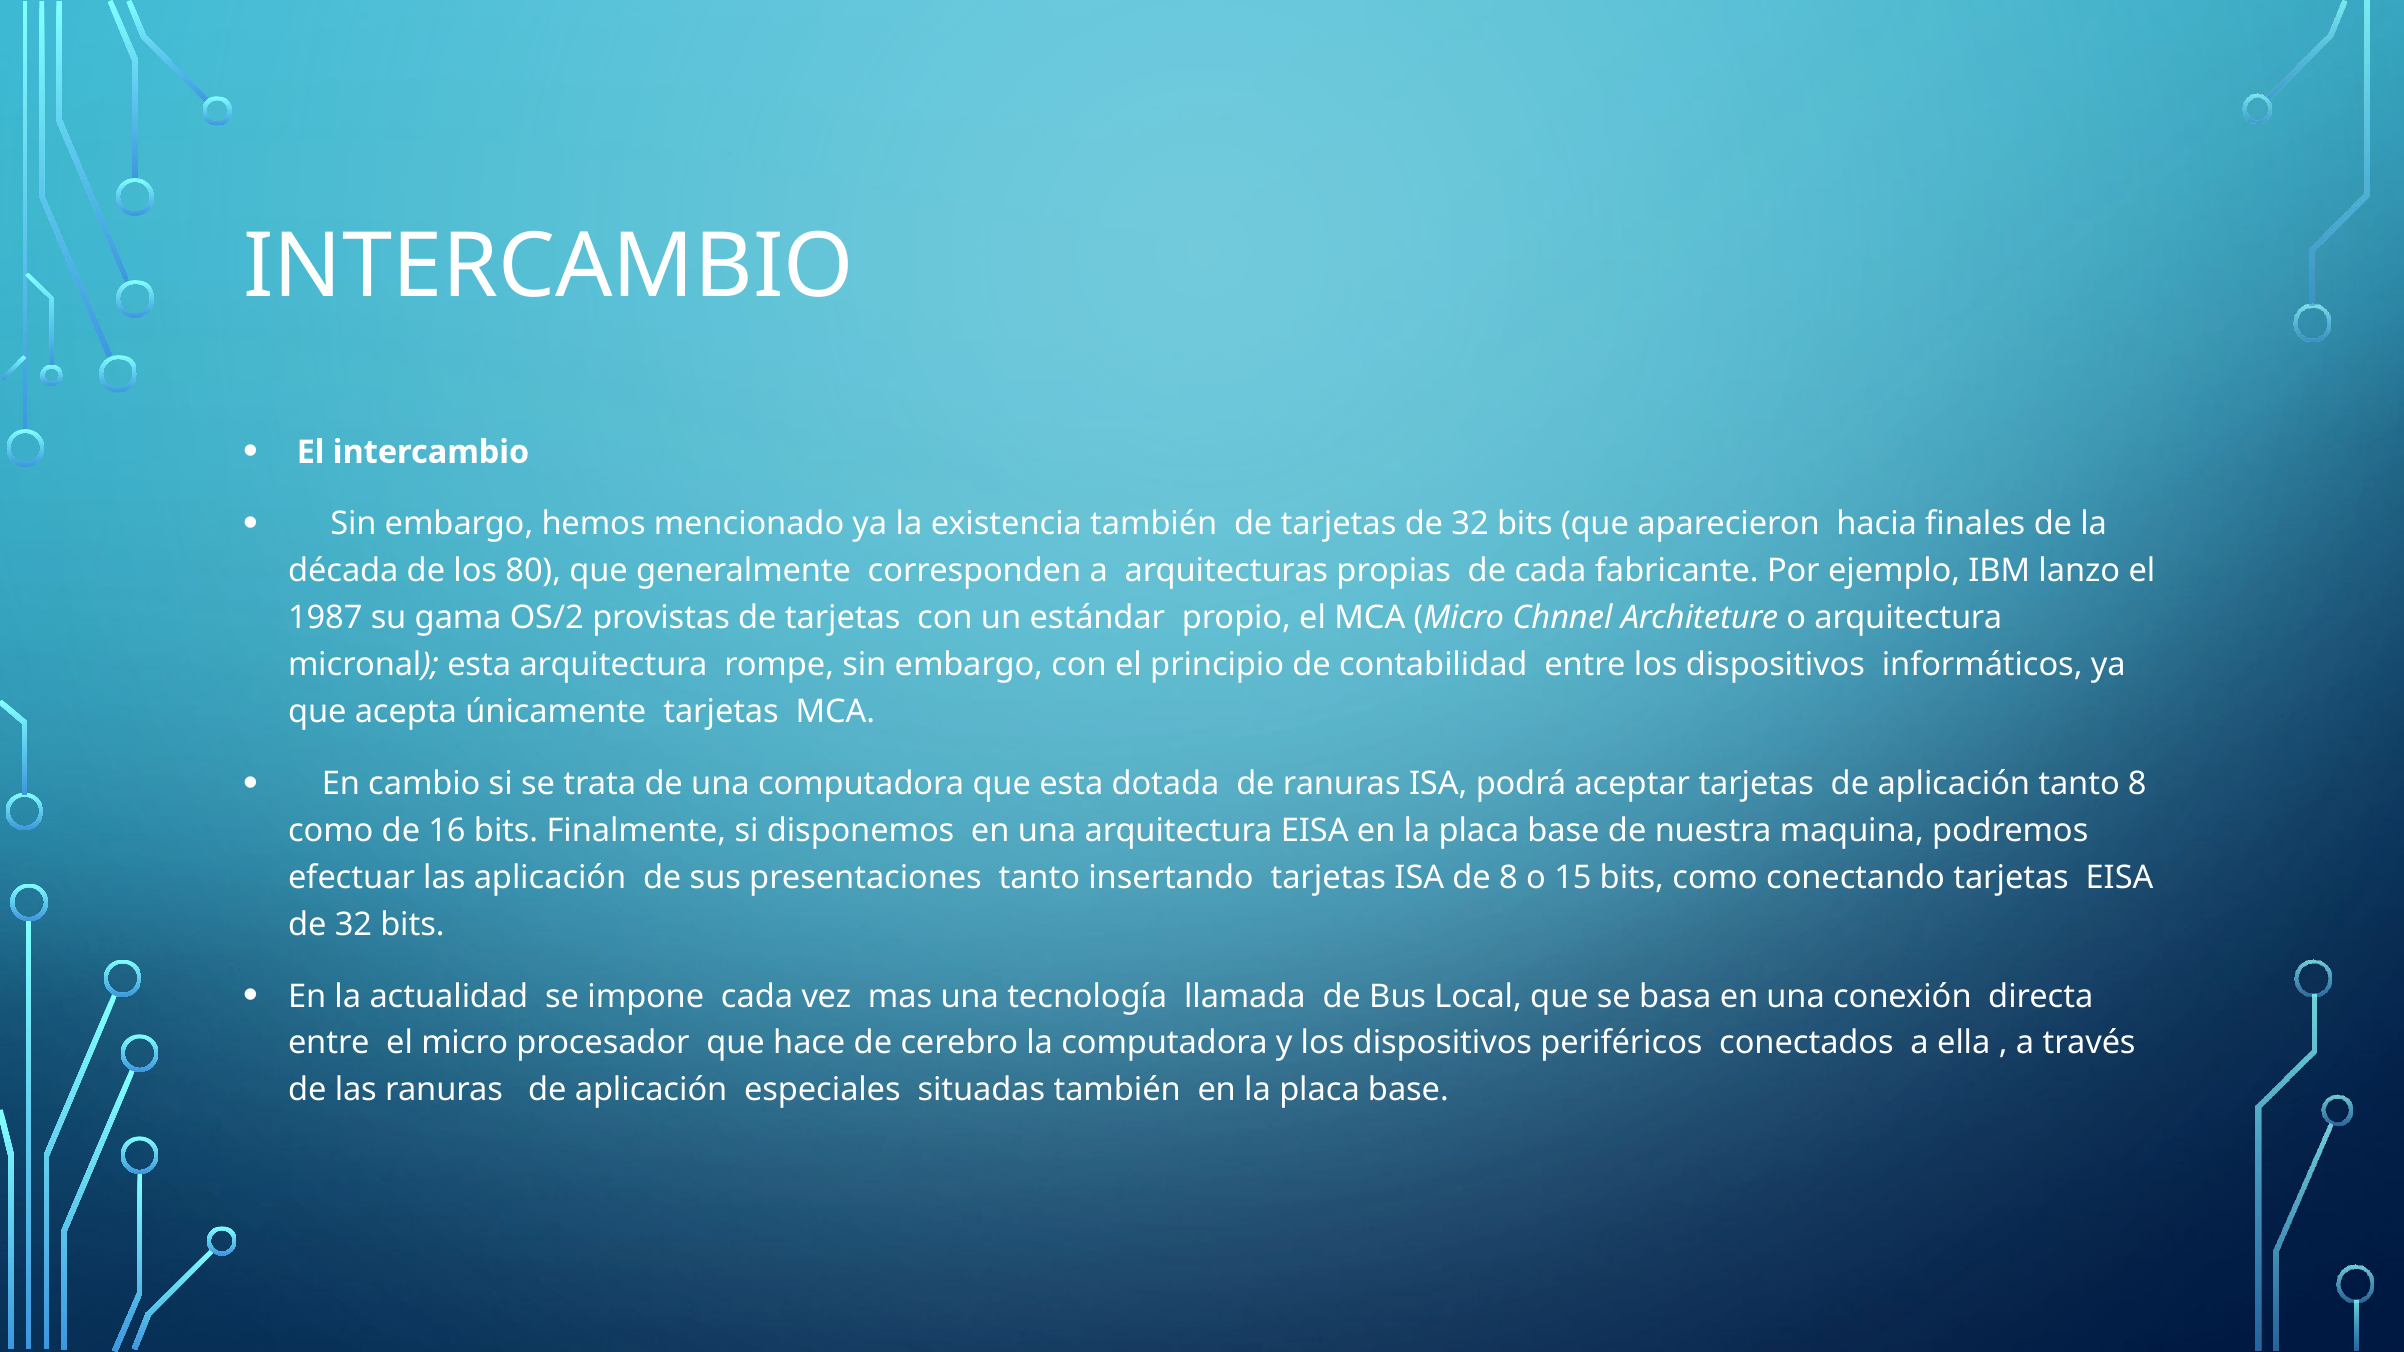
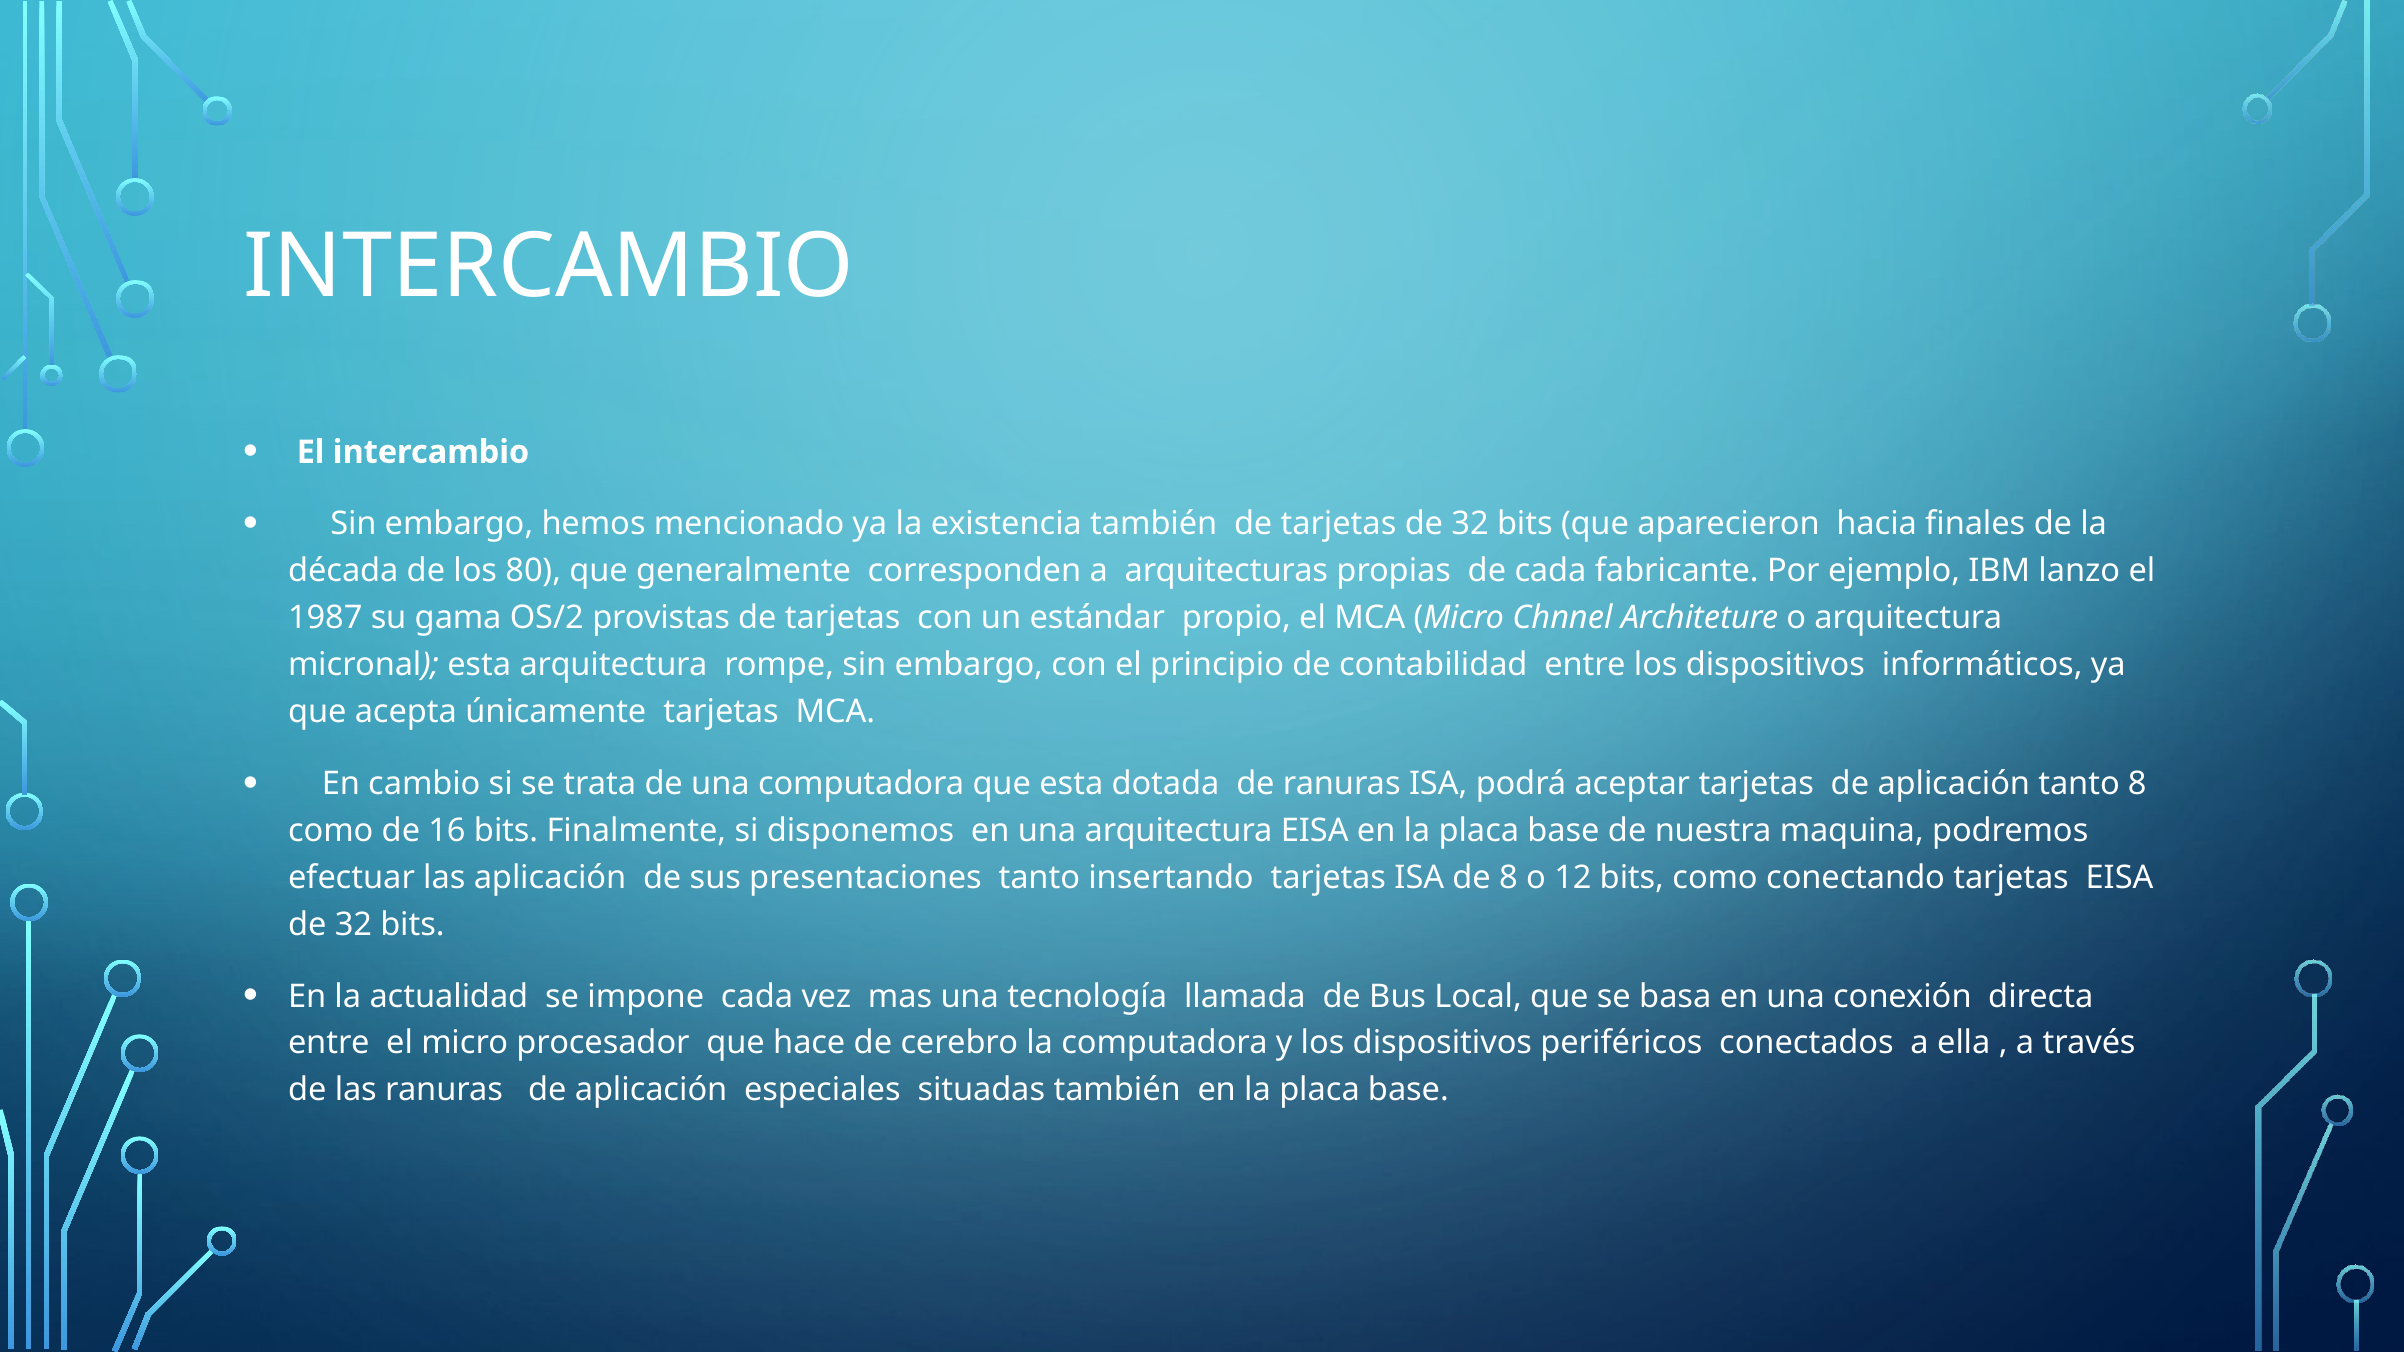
15: 15 -> 12 (1573, 878)
